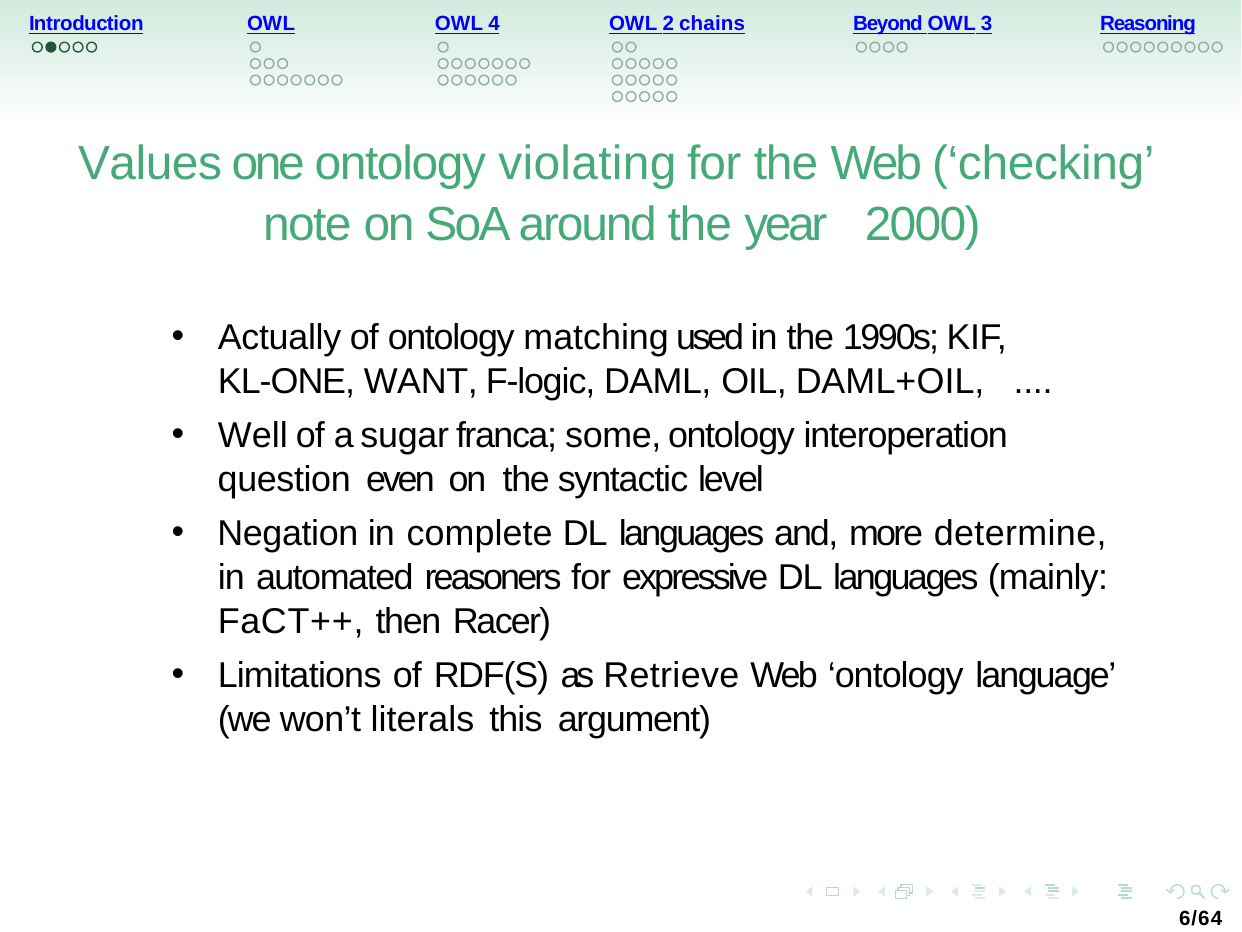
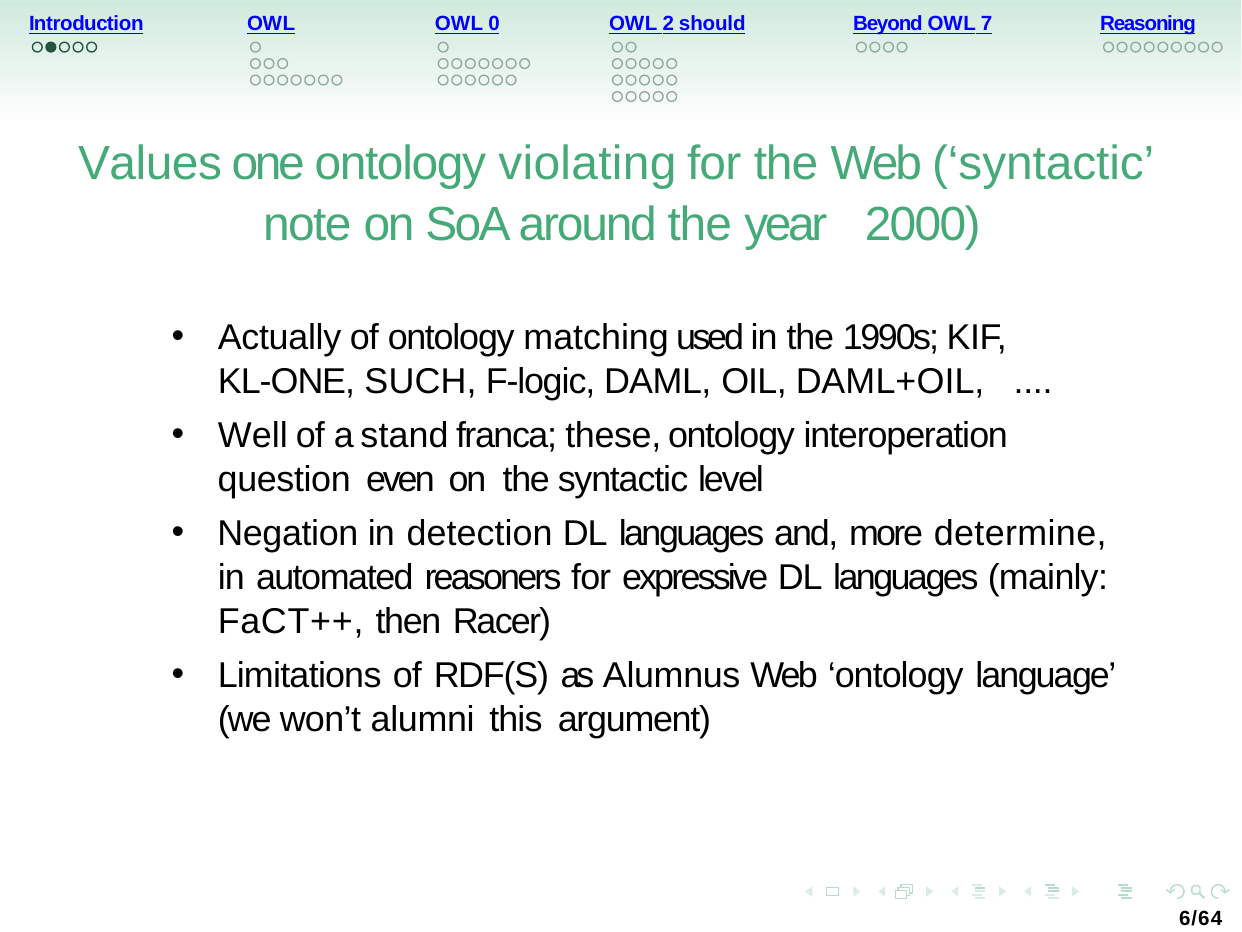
4: 4 -> 0 (494, 24)
chains: chains -> should (712, 24)
3: 3 -> 7 (987, 24)
Web checking: checking -> syntactic (1043, 164)
WANT: WANT -> SUCH (421, 382)
sugar: sugar -> stand (405, 436)
some: some -> these (613, 436)
complete: complete -> detection (480, 534)
Retrieve: Retrieve -> Alumnus (672, 676)
literals: literals -> alumni (423, 720)
